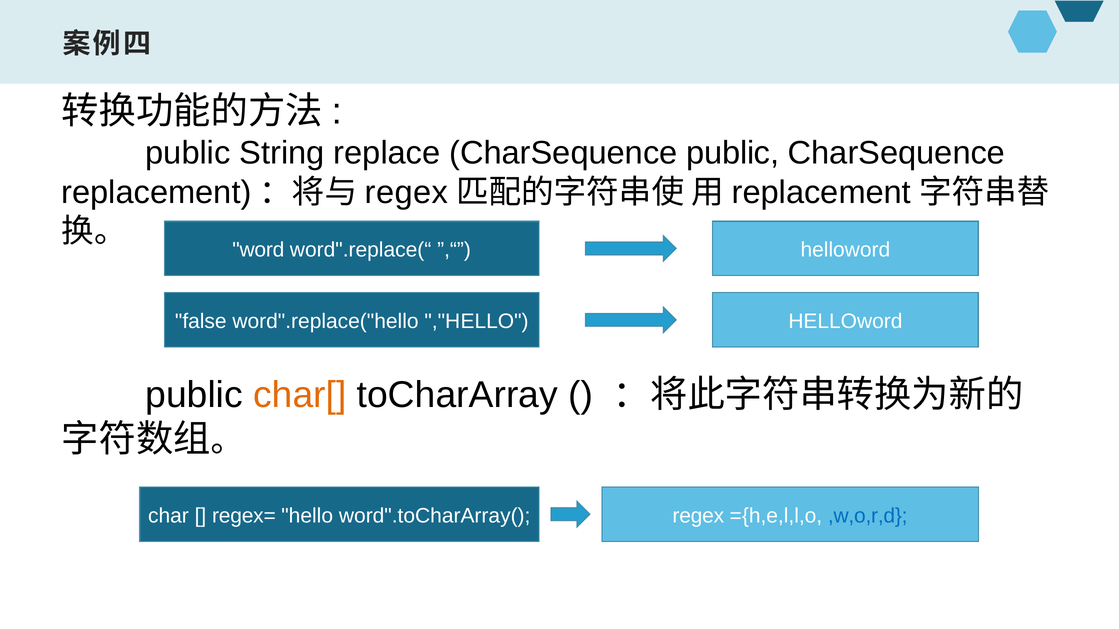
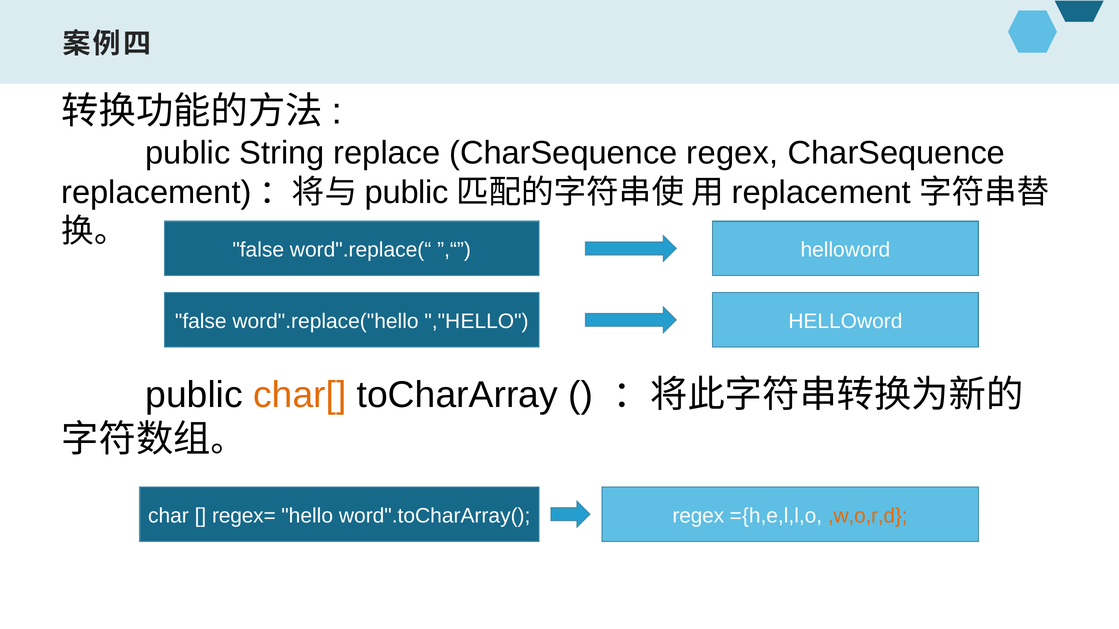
CharSequence public: public -> regex (732, 153)
regex: regex -> public (407, 192)
word: word -> false (258, 250)
,w,o,r,d colour: blue -> orange (868, 516)
